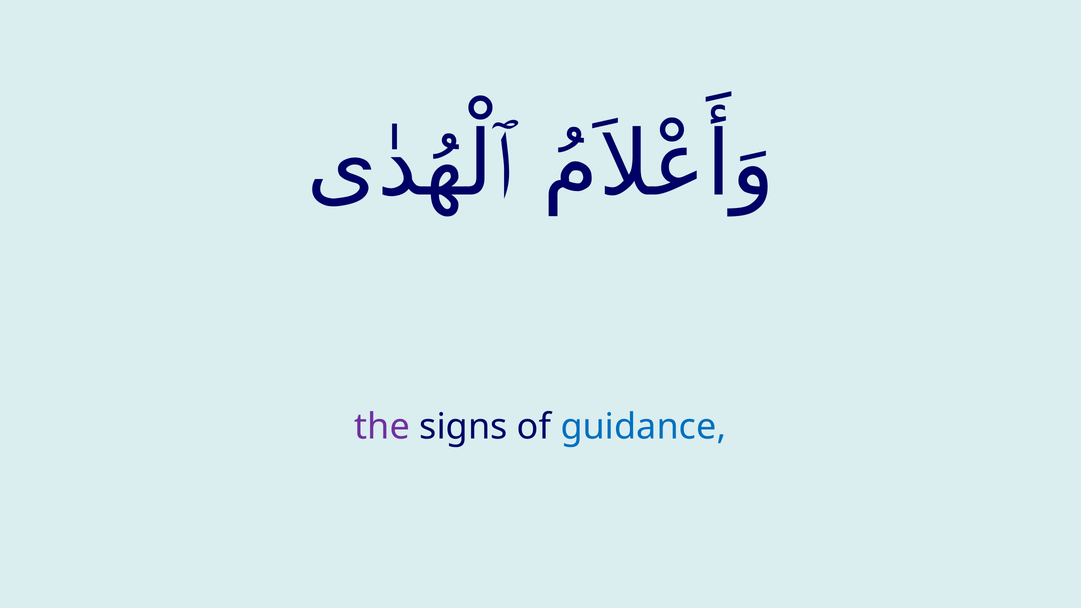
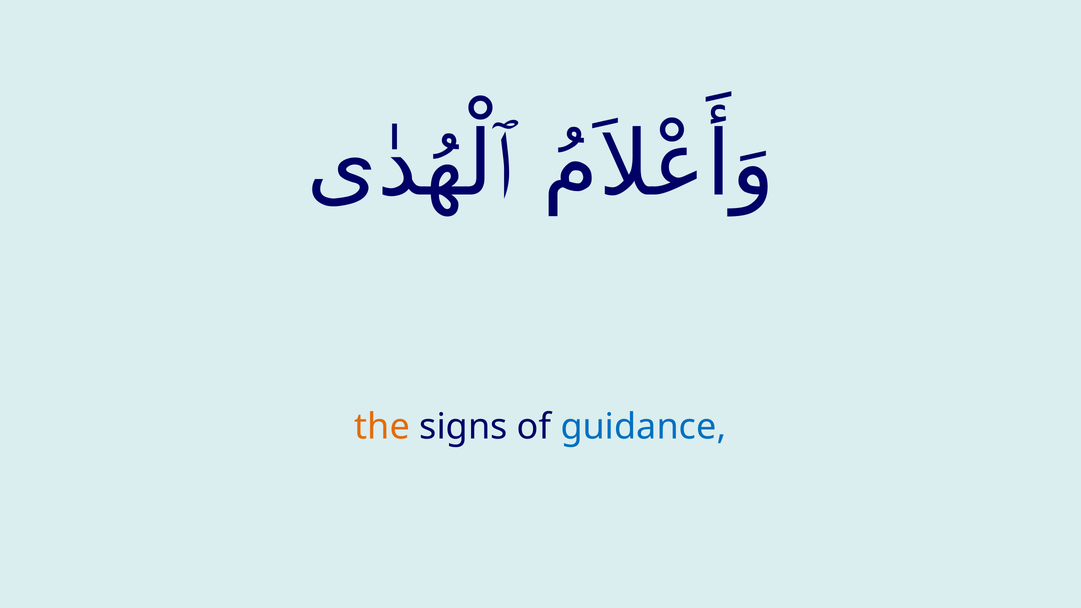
the colour: purple -> orange (382, 427)
